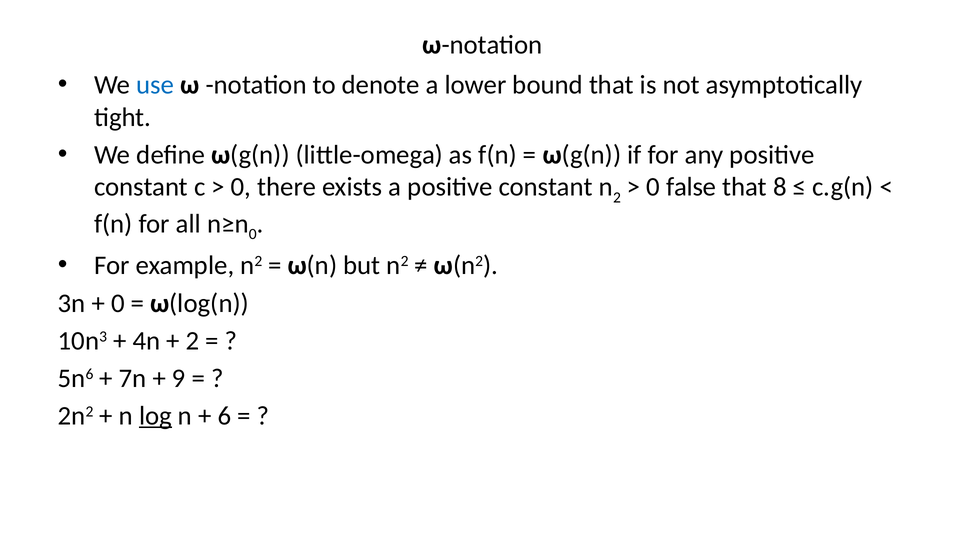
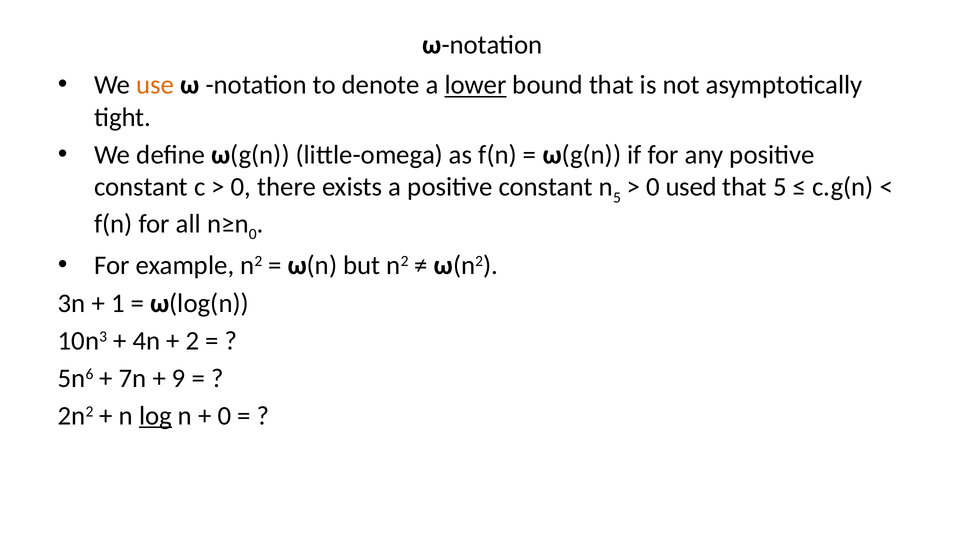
use colour: blue -> orange (155, 85)
lower underline: none -> present (475, 85)
n 2: 2 -> 5 (617, 197)
false: false -> used (691, 187)
that 8: 8 -> 5 (780, 187)
0: 0 -> 1 (118, 303)
6: 6 -> 0 (224, 416)
